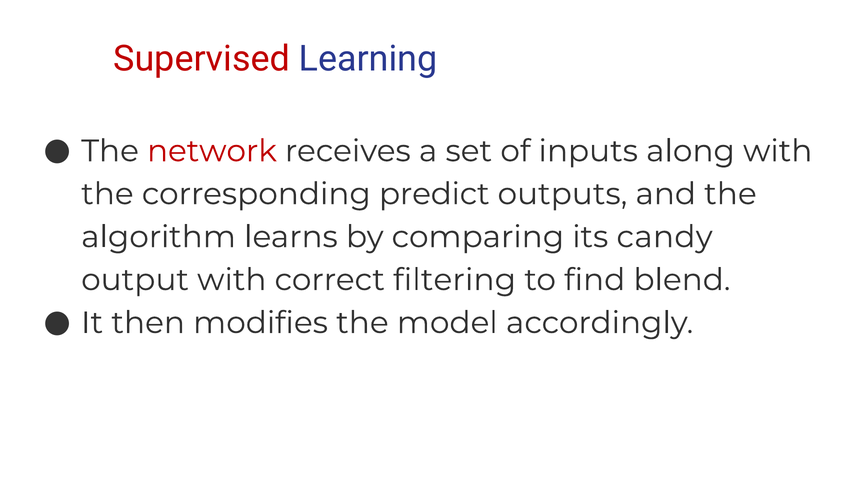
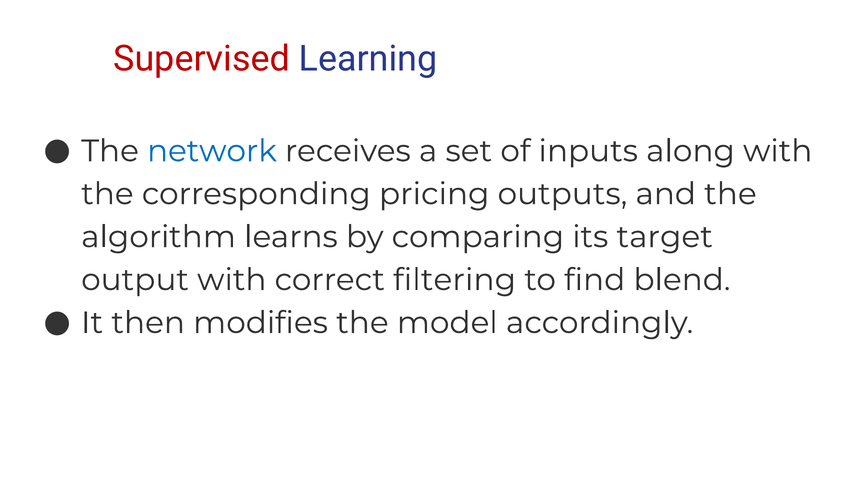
network colour: red -> blue (212, 151)
predict: predict -> pricing (434, 194)
candy: candy -> target (665, 237)
